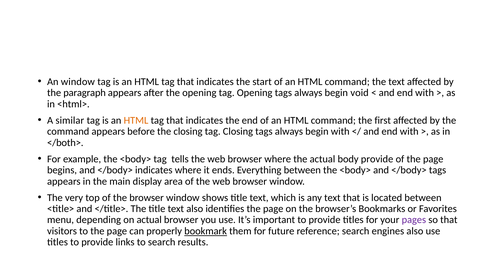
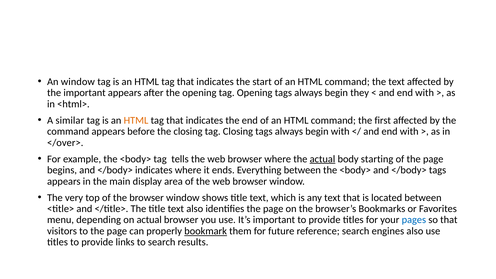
the paragraph: paragraph -> important (85, 93)
void: void -> they (360, 93)
</both>: </both> -> </over> (65, 143)
actual underline: none -> present (322, 159)
body provide: provide -> starting (377, 159)
pages colour: purple -> blue (414, 220)
